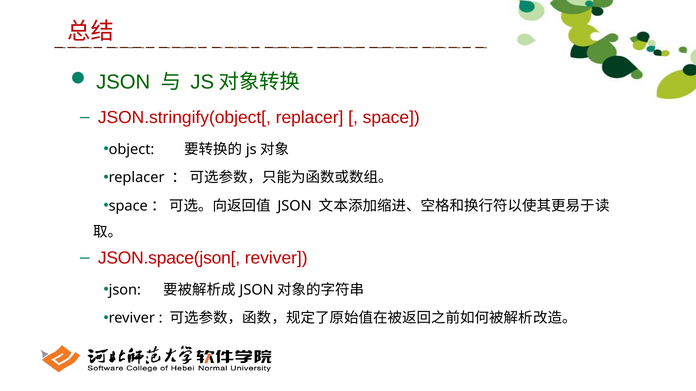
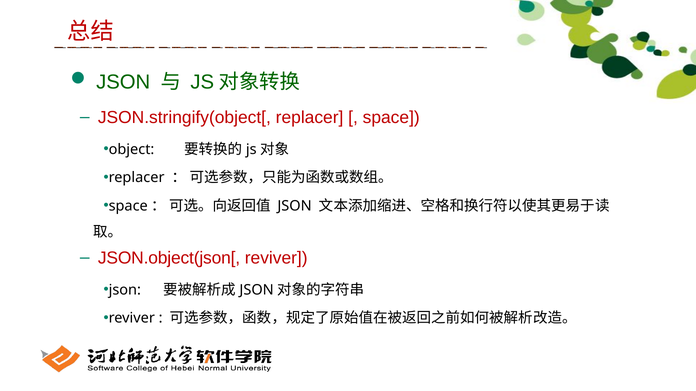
JSON.space(json[: JSON.space(json[ -> JSON.object(json[ (169, 258)
